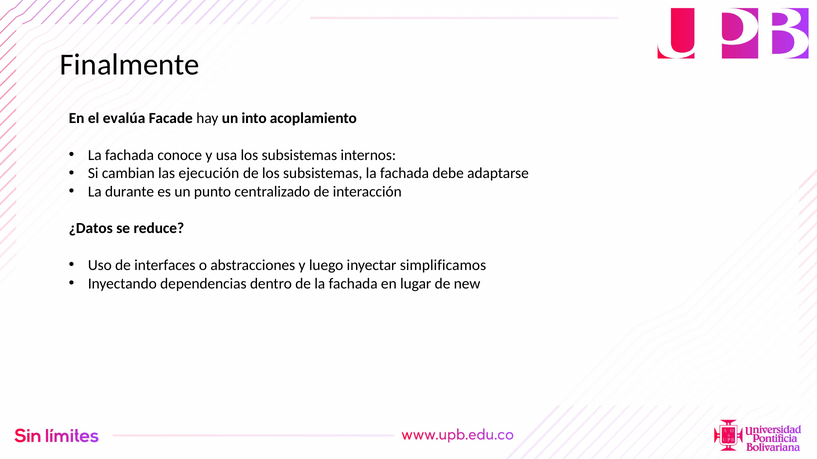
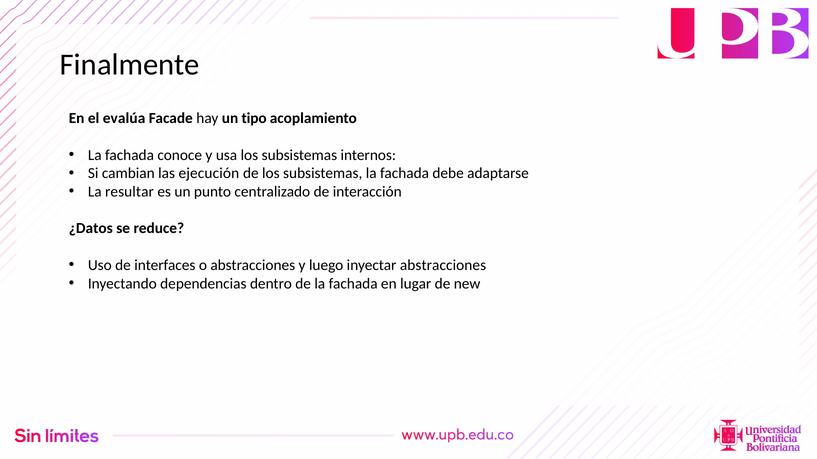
into: into -> tipo (254, 118)
durante: durante -> resultar (129, 192)
inyectar simplificamos: simplificamos -> abstracciones (443, 265)
